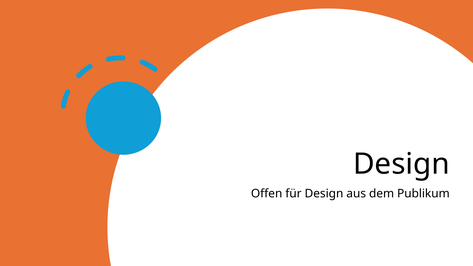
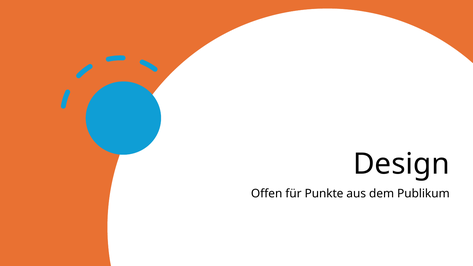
für Design: Design -> Punkte (324, 194)
